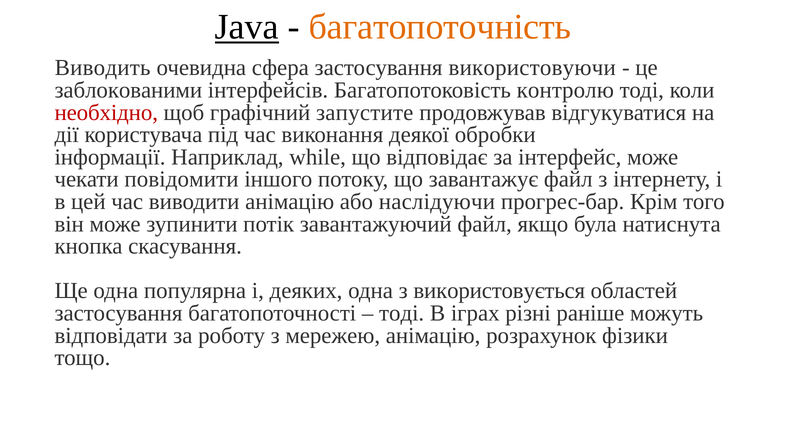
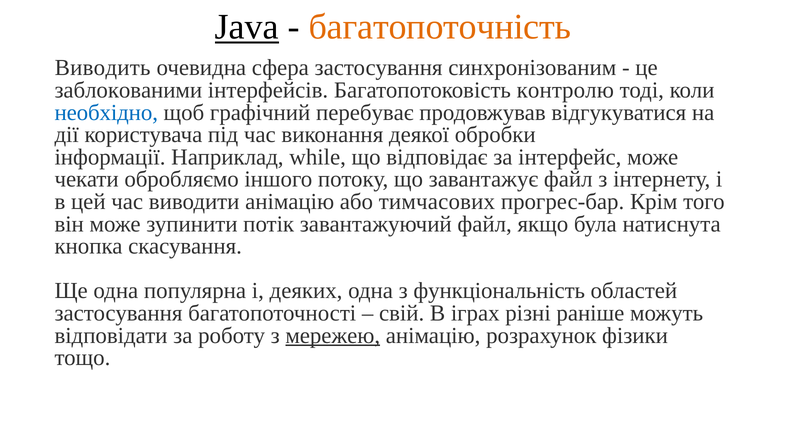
використовуючи: використовуючи -> синхронізованим (532, 68)
необхідно colour: red -> blue (106, 113)
запустите: запустите -> перебуває (365, 113)
повідомити: повідомити -> обробляємо (182, 179)
наслідуючи: наслідуючи -> тимчасових (437, 202)
використовується: використовується -> функціональність (499, 291)
тоді: тоді -> свій (402, 313)
мережею underline: none -> present (333, 336)
